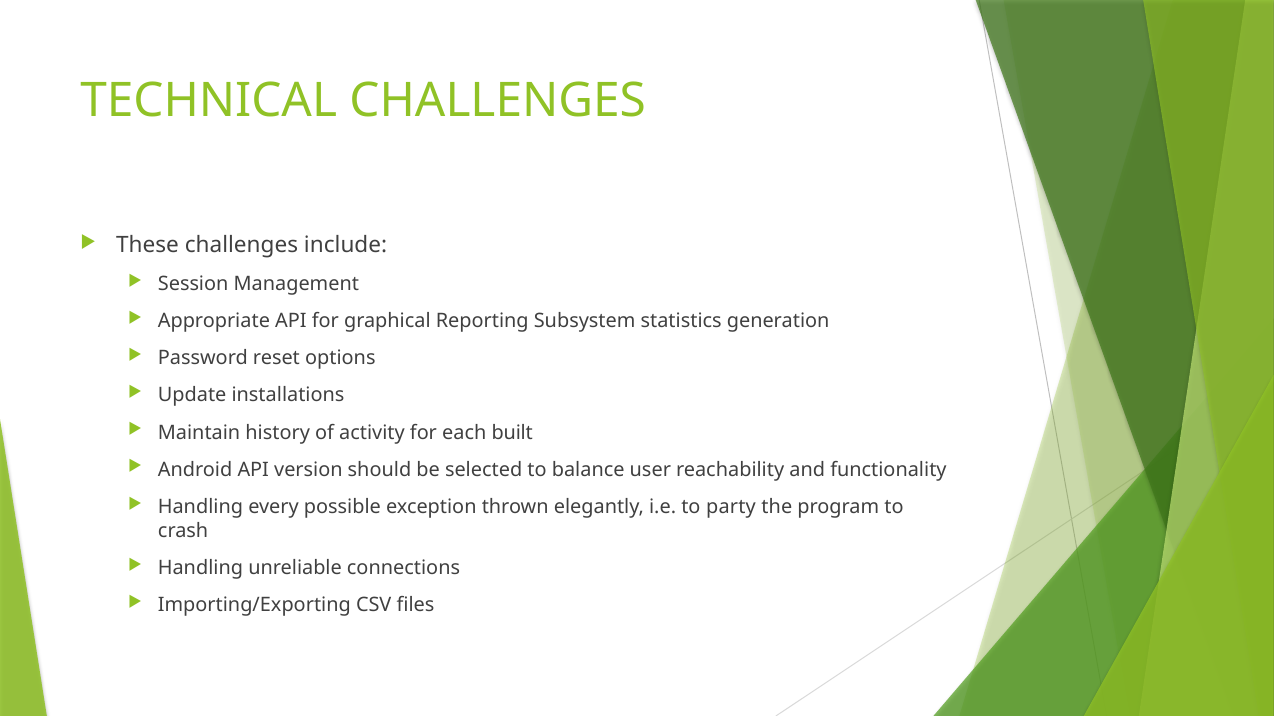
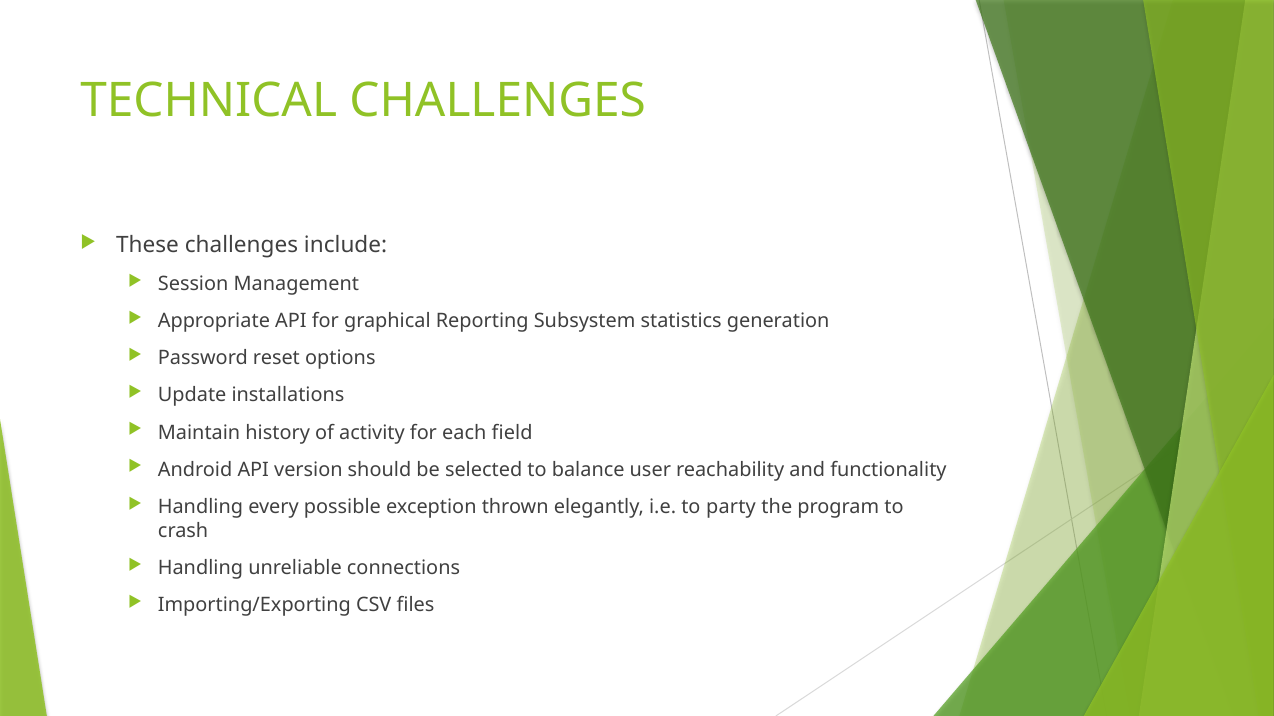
built: built -> field (512, 433)
